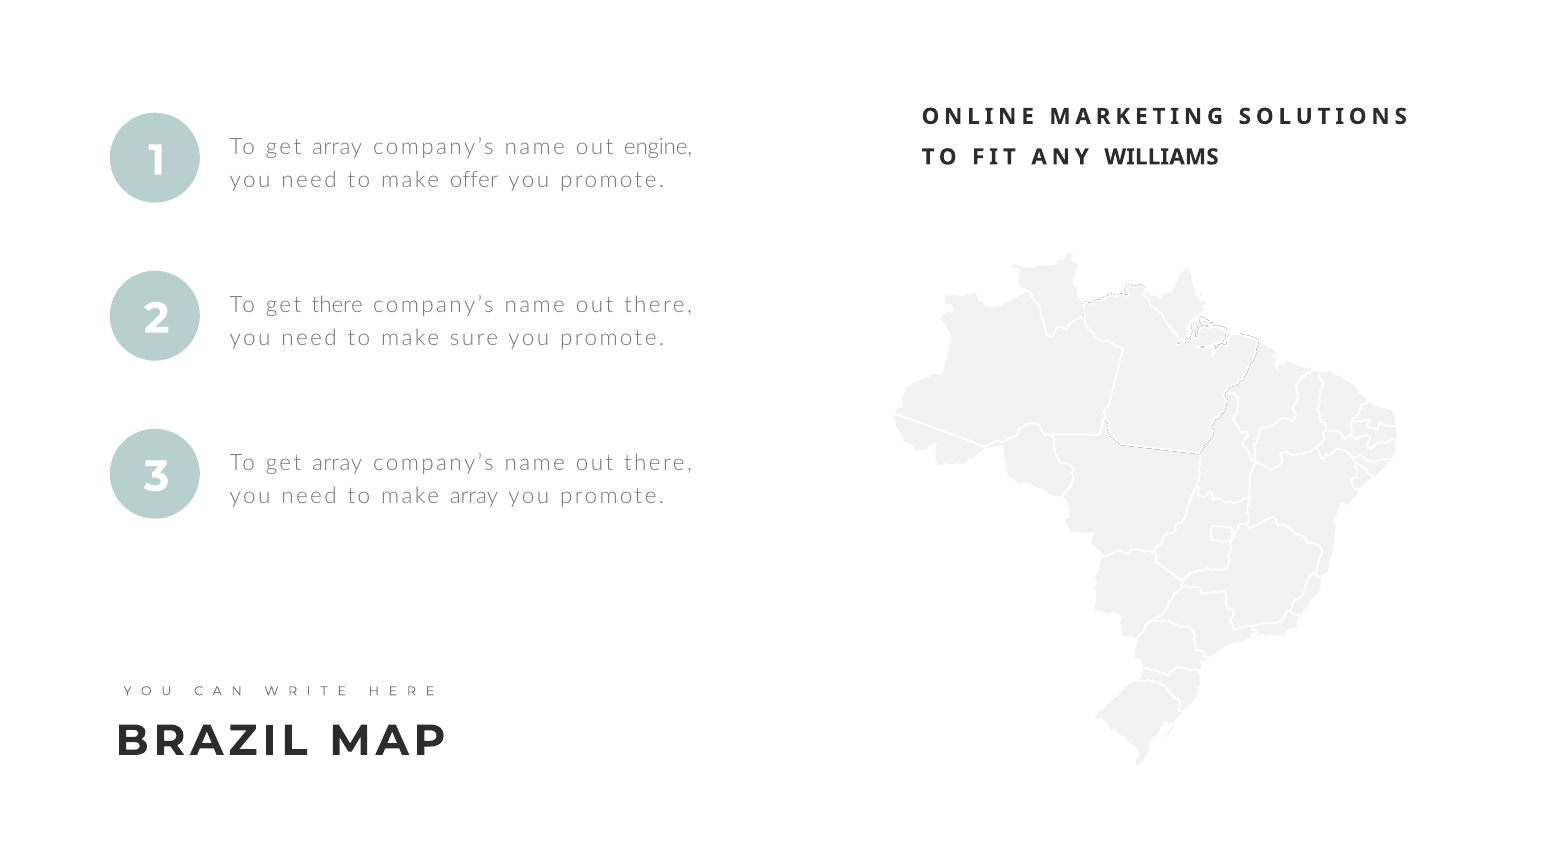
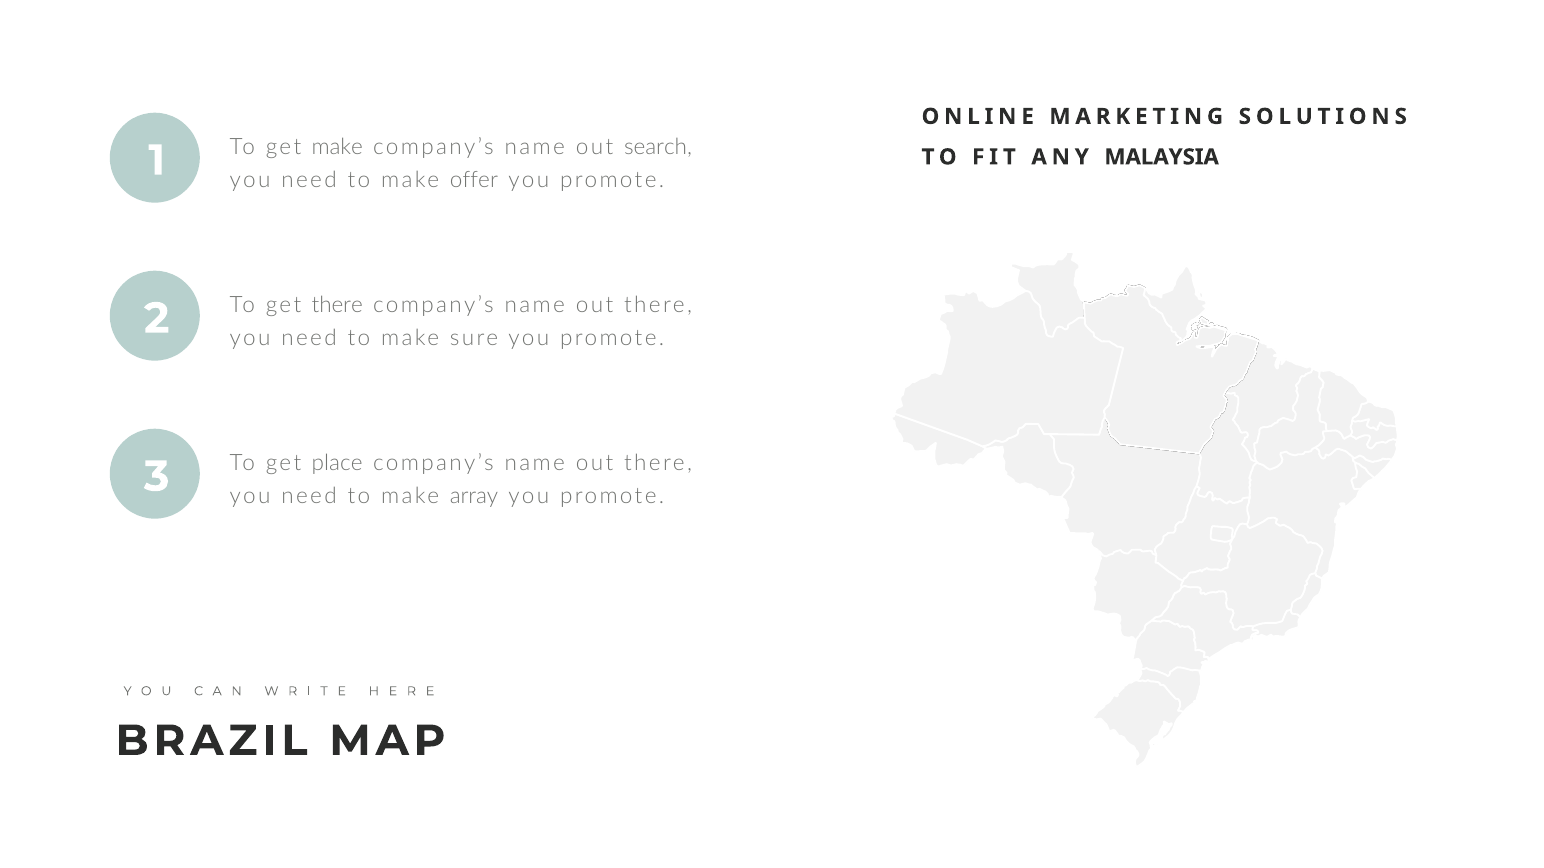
array: array -> make (337, 147)
engine: engine -> search (658, 147)
WILLIAMS: WILLIAMS -> MALAYSIA (1162, 157)
array: array -> place (337, 463)
